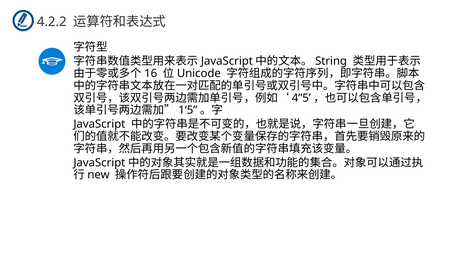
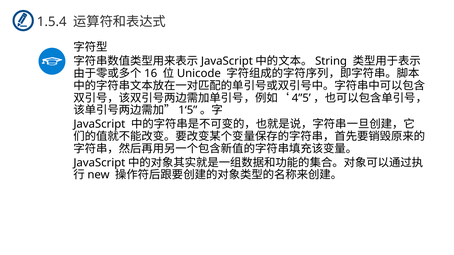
4.2.2: 4.2.2 -> 1.5.4 (52, 22)
